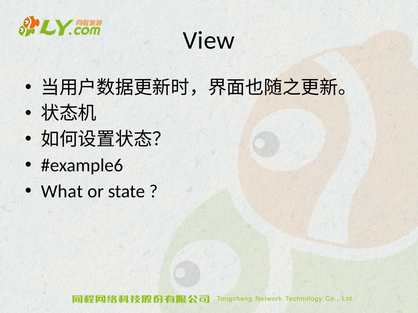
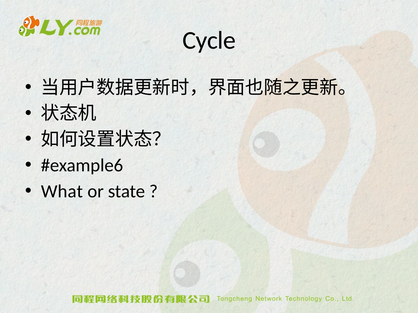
View: View -> Cycle (209, 40)
